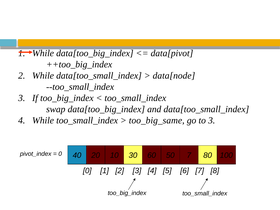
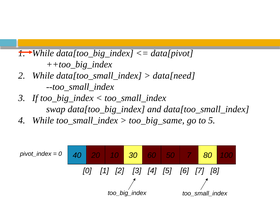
data[node: data[node -> data[need (174, 76)
to 3: 3 -> 5 (212, 121)
